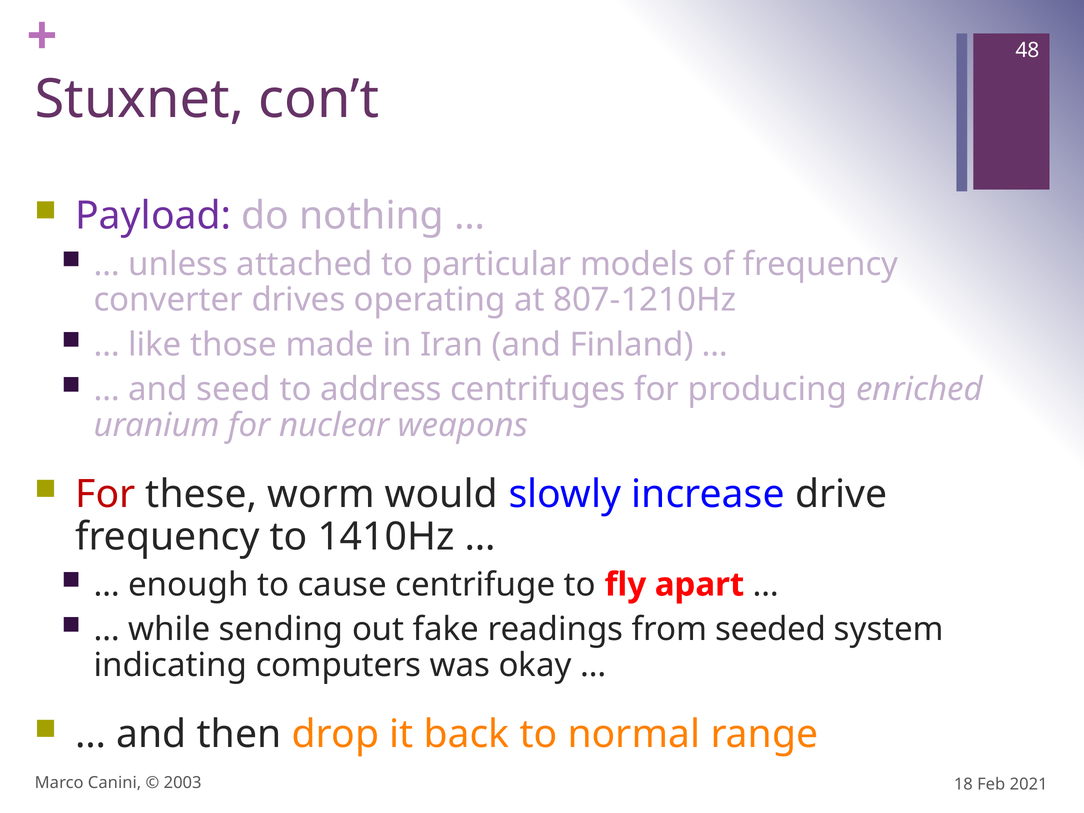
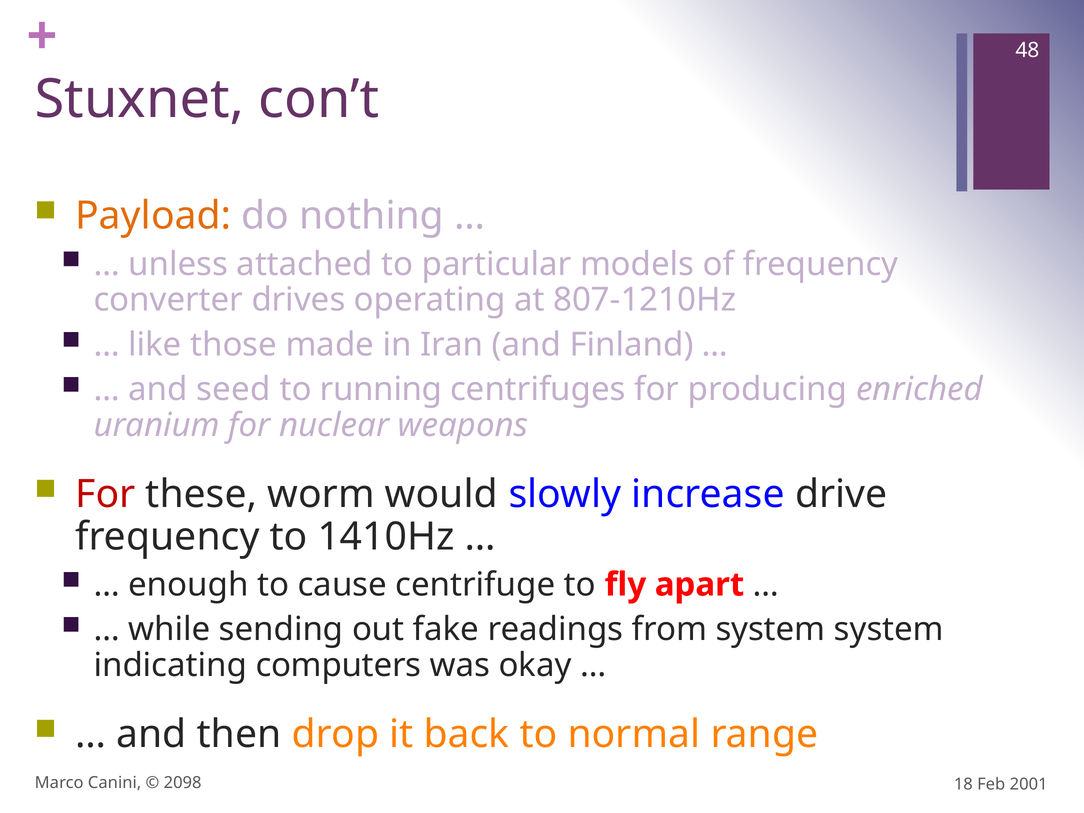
Payload colour: purple -> orange (153, 216)
address: address -> running (381, 389)
from seeded: seeded -> system (770, 629)
2003: 2003 -> 2098 (183, 783)
2021: 2021 -> 2001 (1029, 784)
